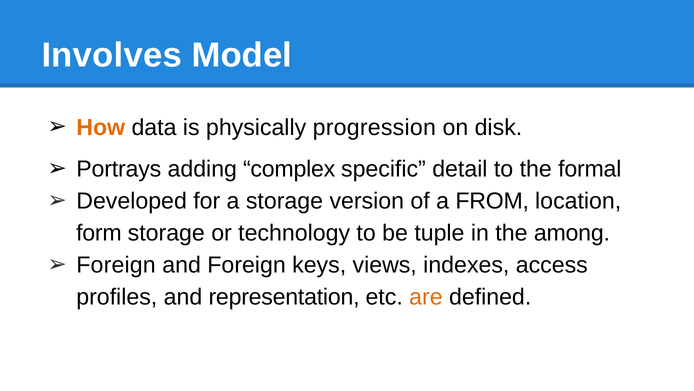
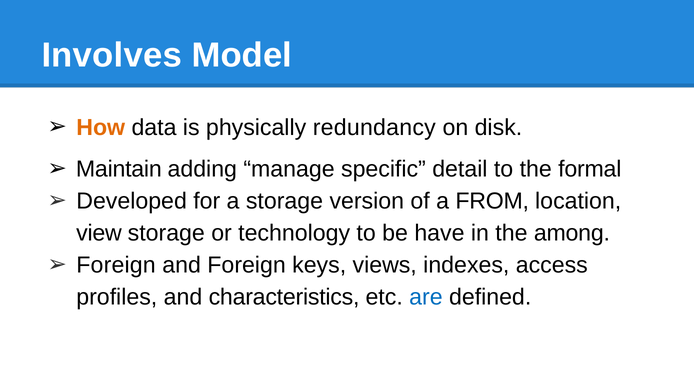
progression: progression -> redundancy (374, 127)
Portrays: Portrays -> Maintain (119, 169)
complex: complex -> manage (289, 169)
form: form -> view (99, 233)
tuple: tuple -> have (439, 233)
representation: representation -> characteristics (284, 297)
are colour: orange -> blue (426, 297)
